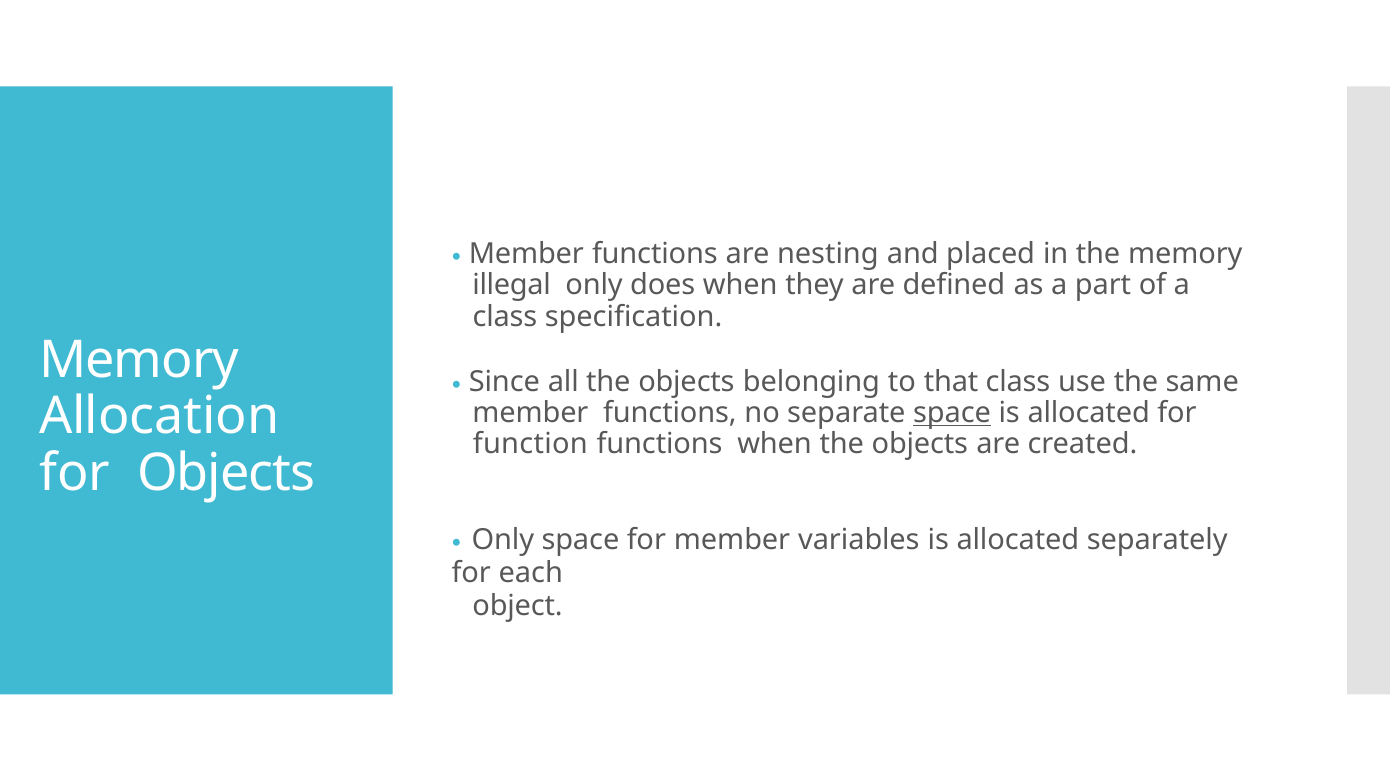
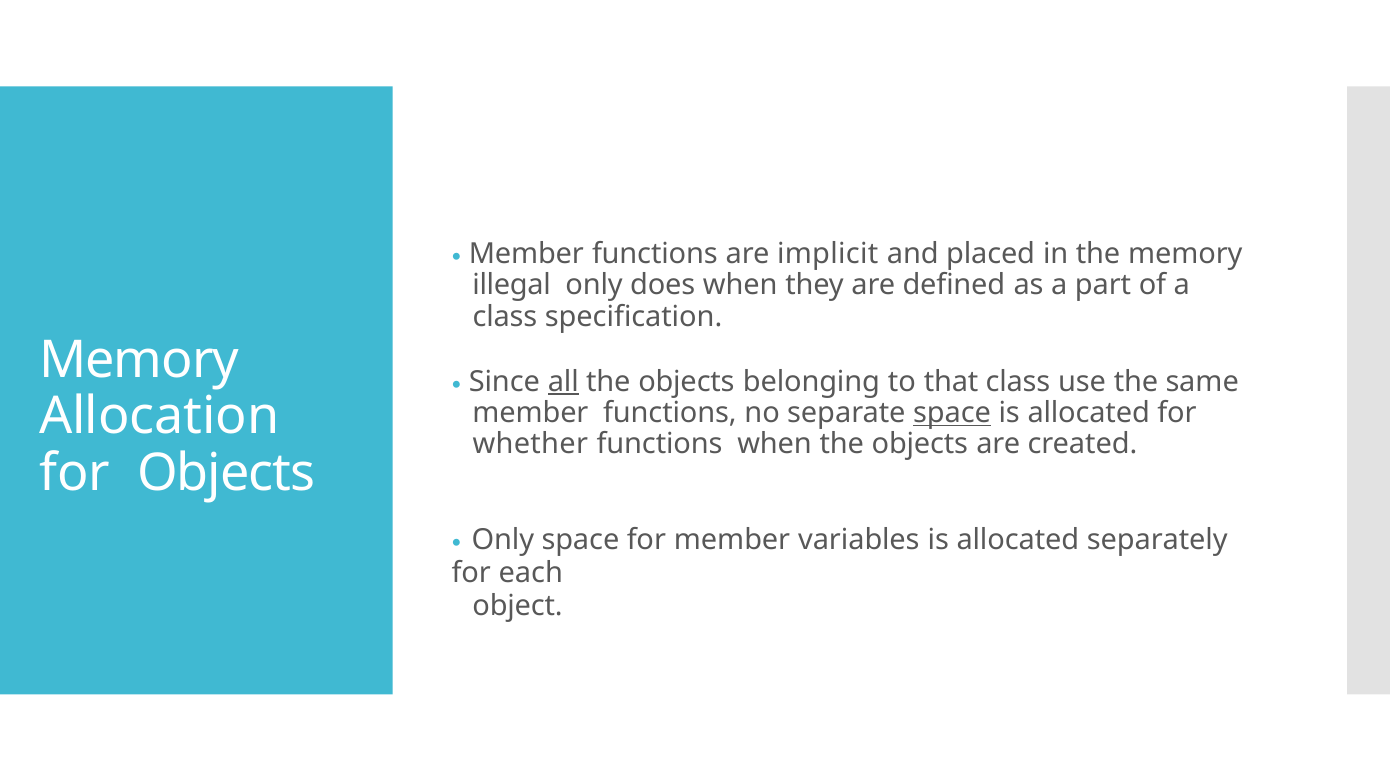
nesting: nesting -> implicit (828, 254)
all underline: none -> present (563, 382)
function: function -> whether (530, 444)
